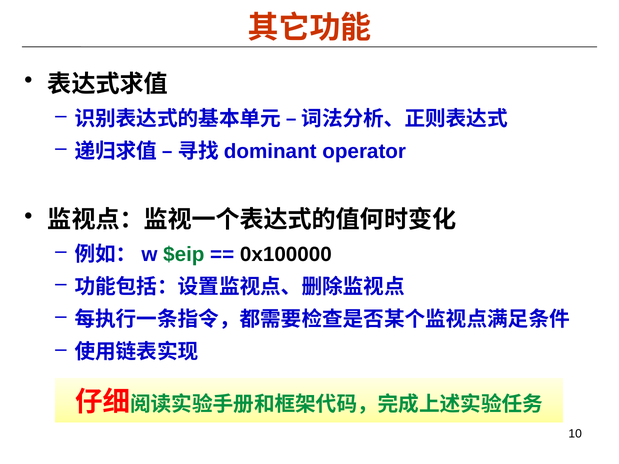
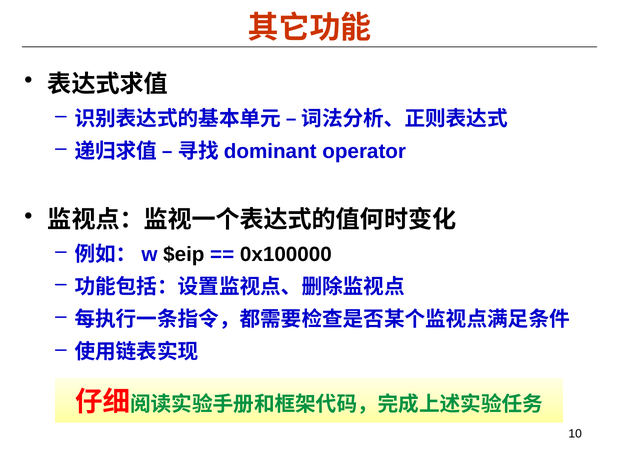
$eip colour: green -> black (184, 255)
